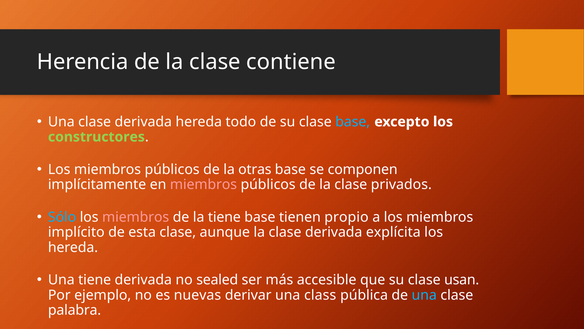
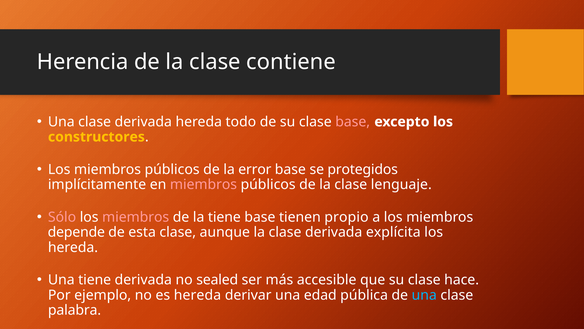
base colour: light blue -> pink (353, 122)
constructores colour: light green -> yellow (96, 137)
otras: otras -> error (255, 169)
componen: componen -> protegidos (363, 169)
privados: privados -> lenguaje (401, 184)
Sólo colour: light blue -> pink (62, 217)
implícito: implícito -> depende (76, 232)
usan: usan -> hace (462, 280)
es nuevas: nuevas -> hereda (197, 295)
class: class -> edad (320, 295)
